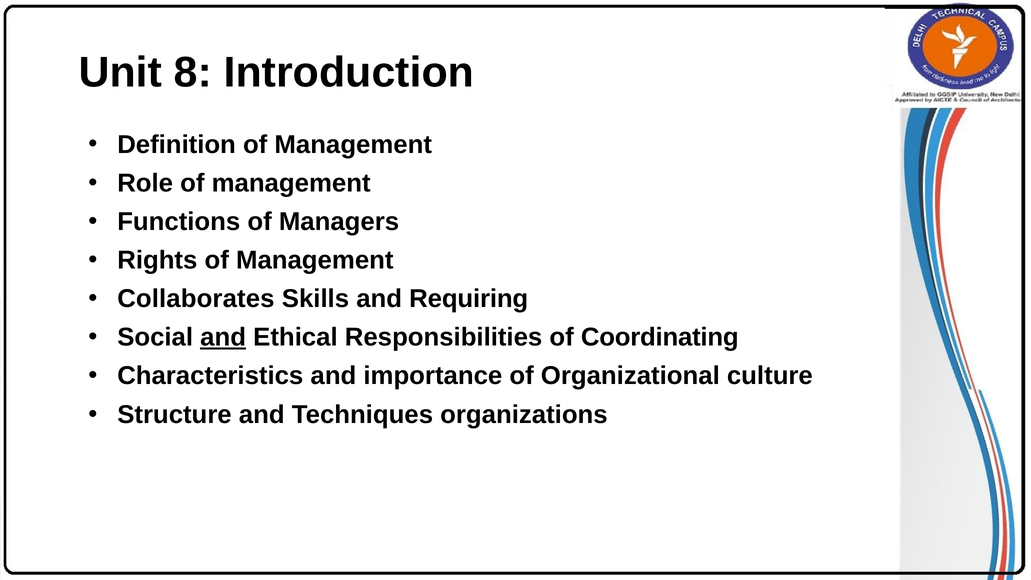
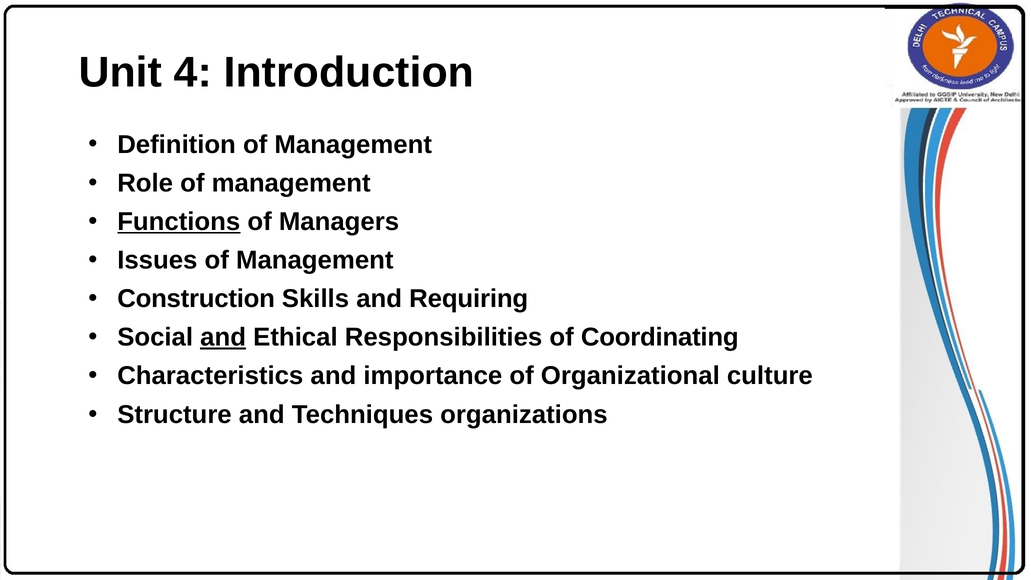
8: 8 -> 4 (193, 73)
Functions underline: none -> present (179, 222)
Rights: Rights -> Issues (157, 260)
Collaborates: Collaborates -> Construction (196, 299)
